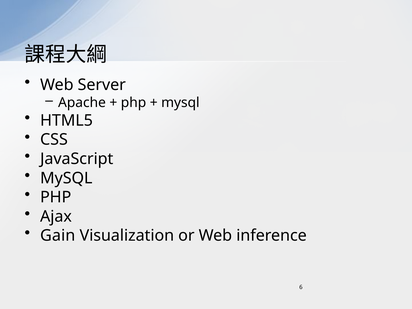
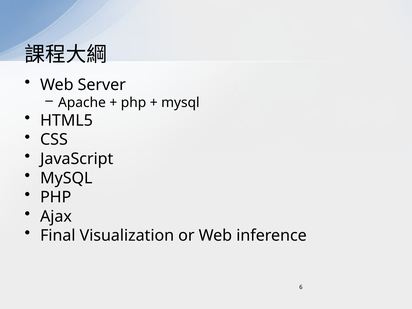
Gain: Gain -> Final (58, 236)
